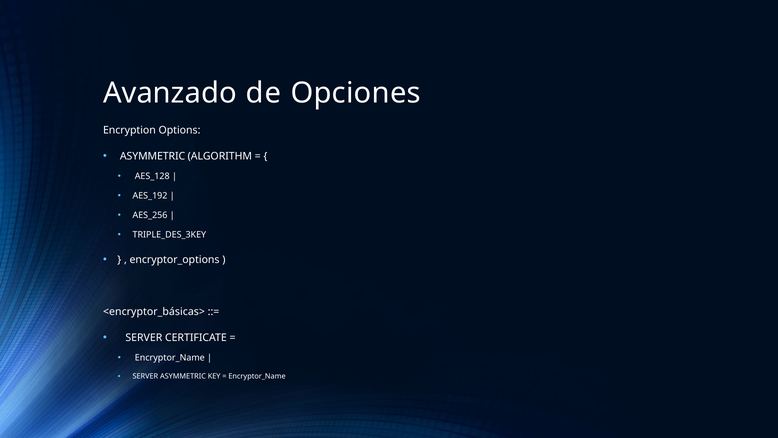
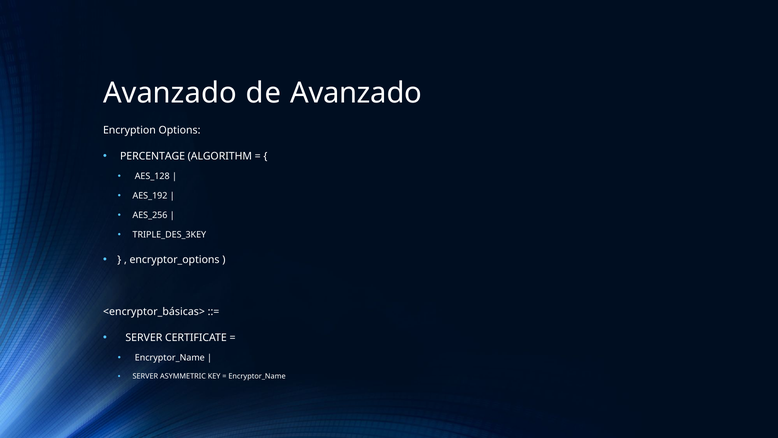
de Opciones: Opciones -> Avanzado (356, 93)
ASYMMETRIC: ASYMMETRIC -> PERCENTAGE (153, 156)
